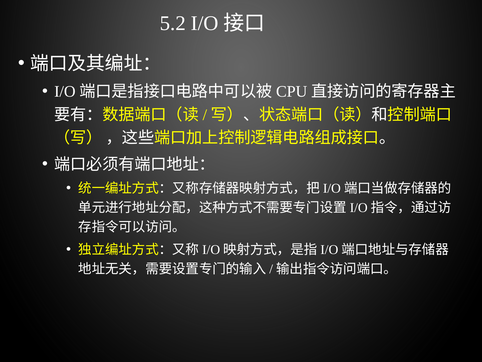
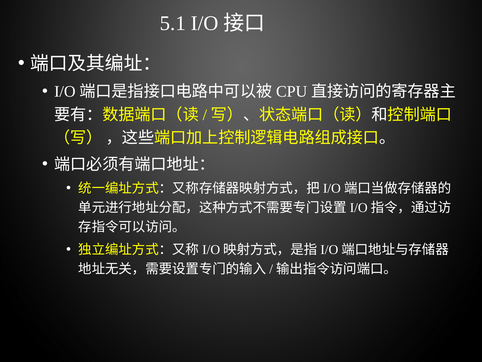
5.2: 5.2 -> 5.1 (173, 23)
